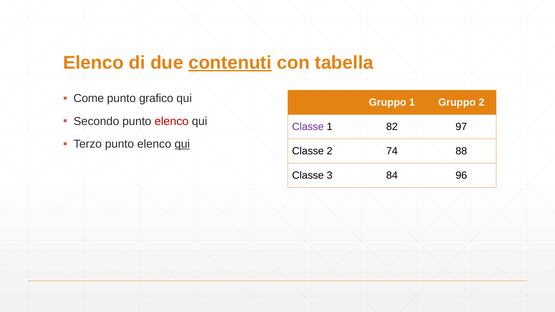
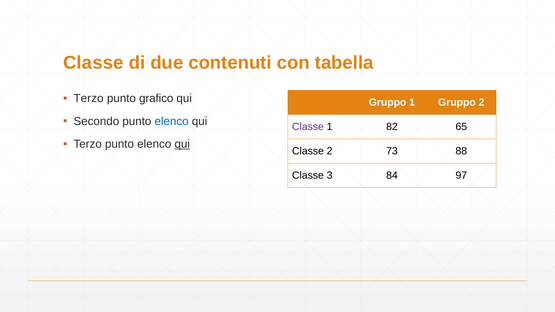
Elenco: Elenco -> Classe (93, 63)
contenuti underline: present -> none (230, 63)
Come: Come -> Terzo (89, 98)
elenco colour: red -> blue (172, 121)
97: 97 -> 65 (461, 127)
74: 74 -> 73 (392, 151)
96: 96 -> 97 (461, 176)
